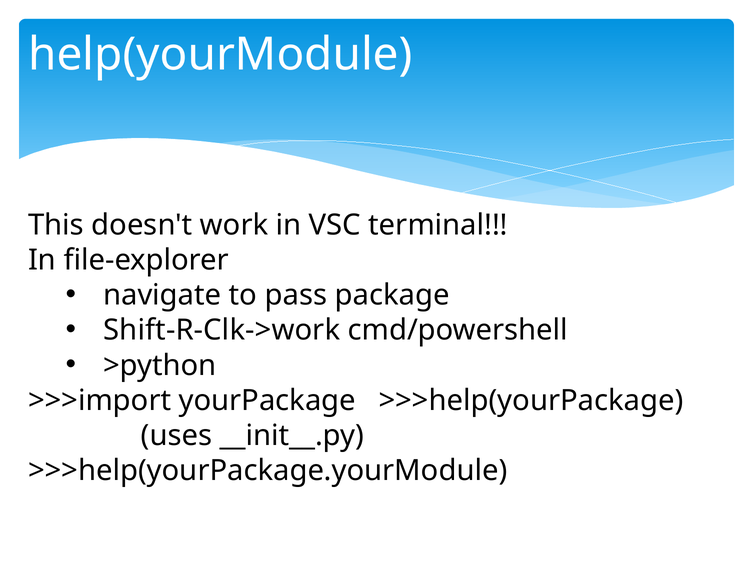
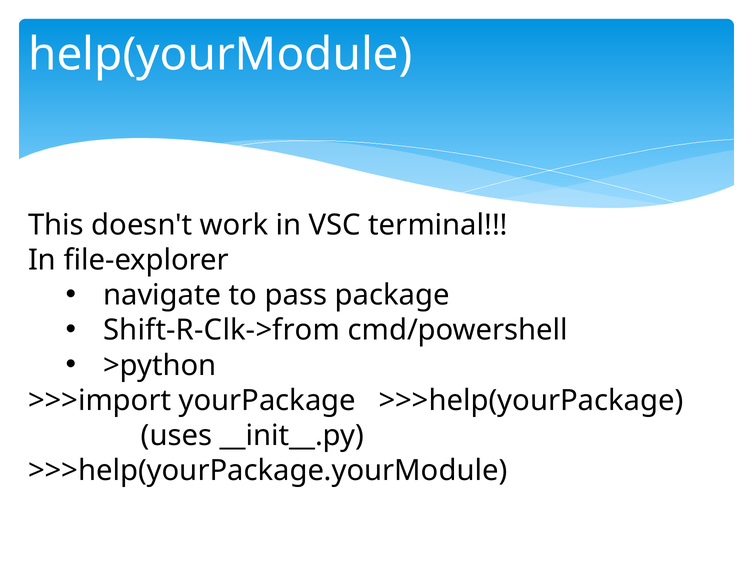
Shift-R-Clk->work: Shift-R-Clk->work -> Shift-R-Clk->from (222, 330)
